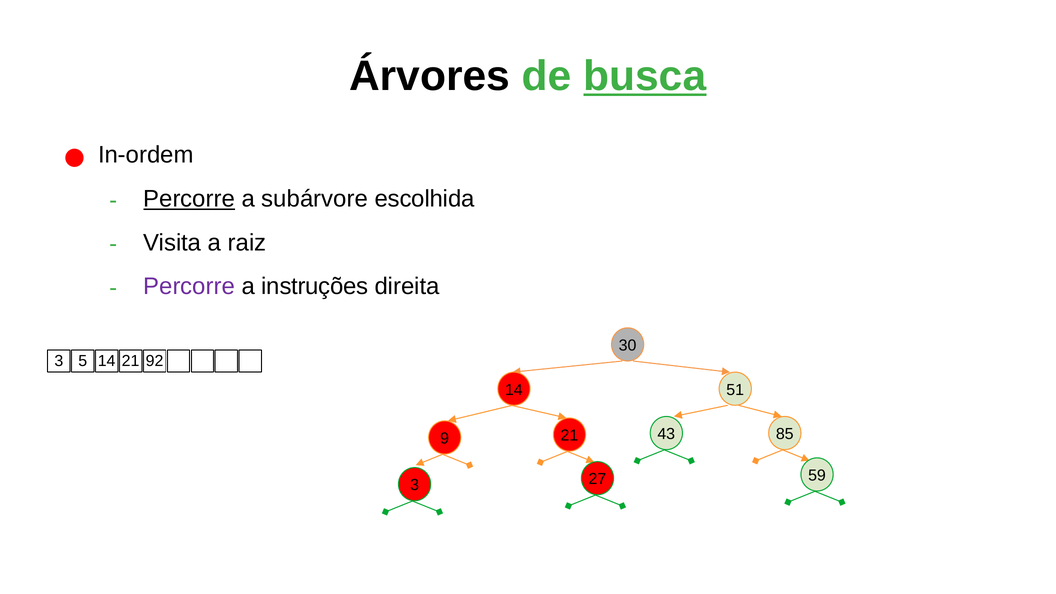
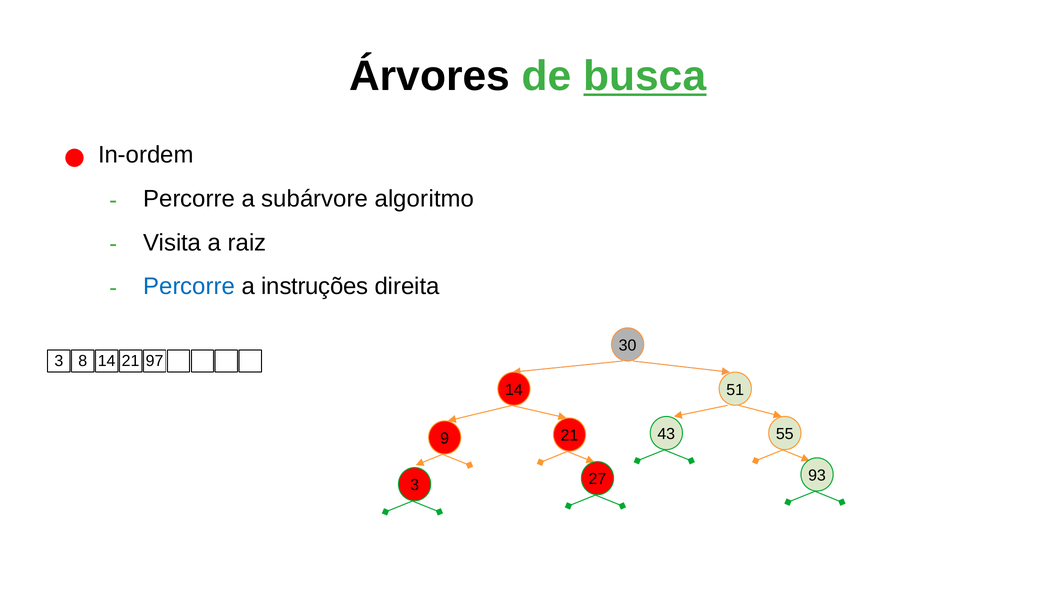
Percorre underline: present -> none (189, 199)
escolhida: escolhida -> algoritmo (424, 199)
Percorre colour: purple -> blue (189, 286)
5: 5 -> 8 (83, 361)
92: 92 -> 97 (155, 361)
85: 85 -> 55 (785, 434)
59: 59 -> 93 (817, 476)
